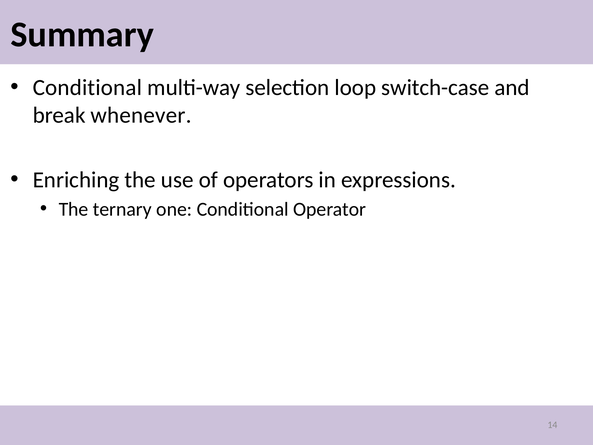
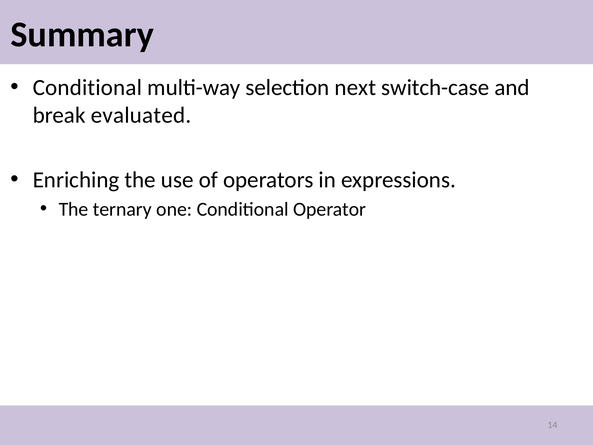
loop: loop -> next (355, 88)
whenever: whenever -> evaluated (141, 115)
